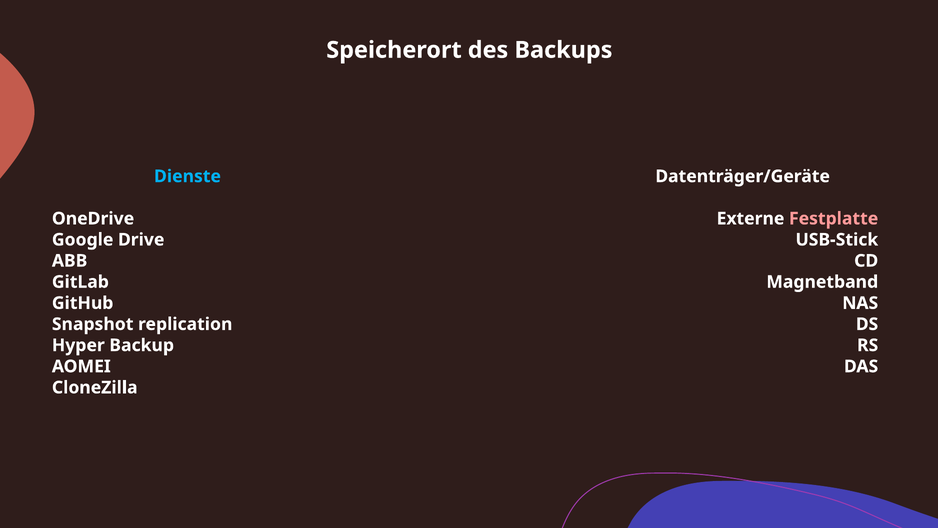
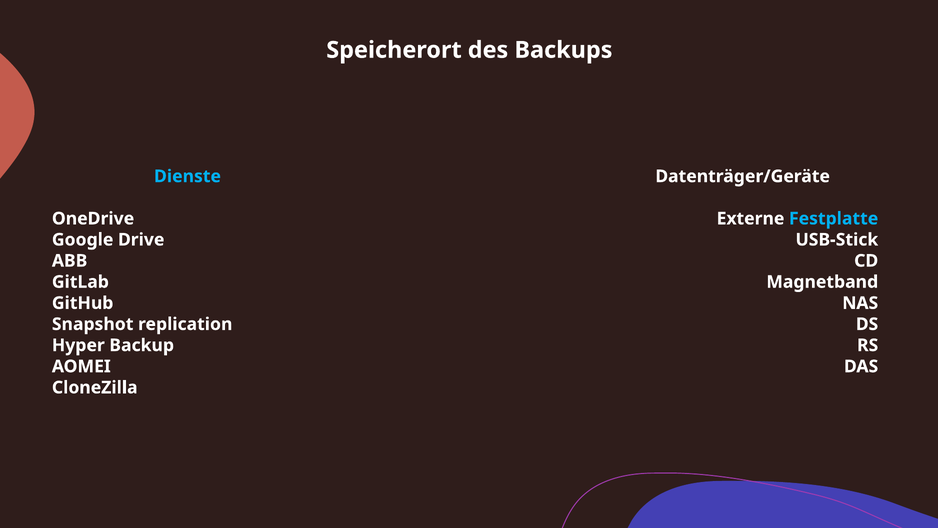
Festplatte colour: pink -> light blue (834, 218)
